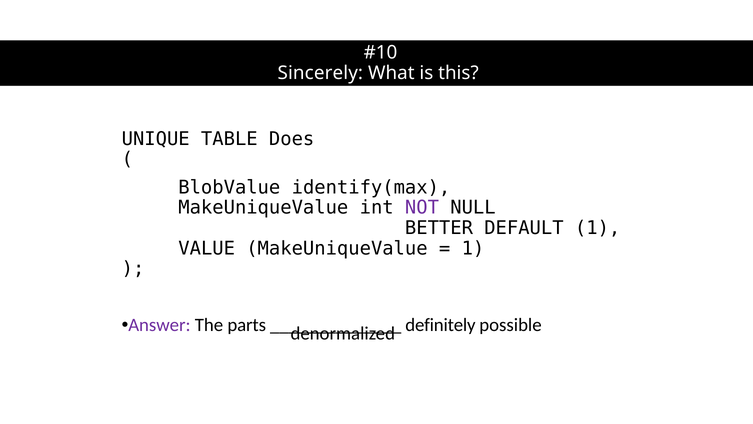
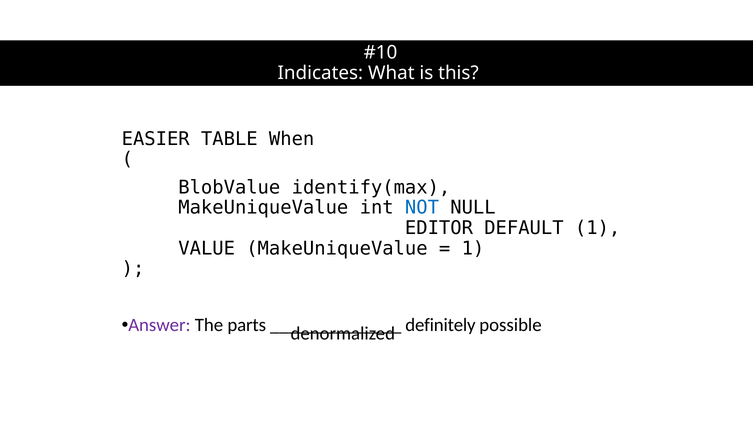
Sincerely: Sincerely -> Indicates (320, 73)
UNIQUE: UNIQUE -> EASIER (156, 139)
Does: Does -> When (292, 139)
NOT colour: purple -> blue (422, 207)
BETTER: BETTER -> EDITOR (439, 228)
